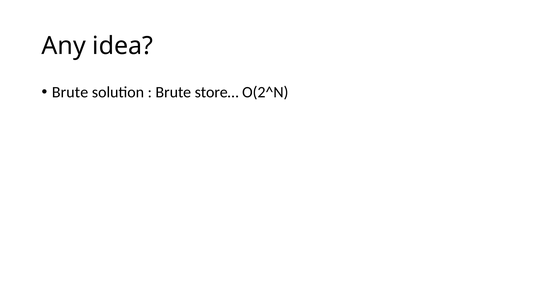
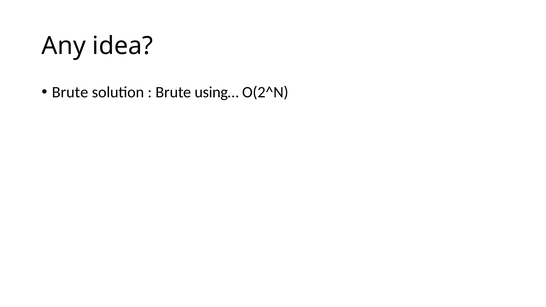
store…: store… -> using… (217, 92)
